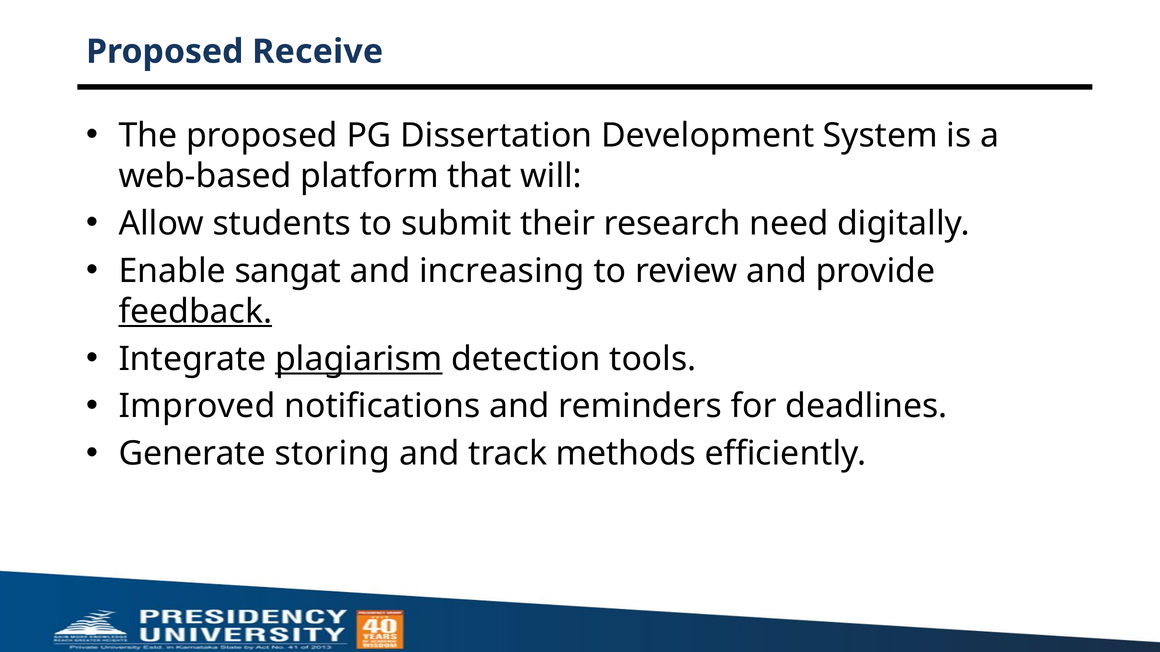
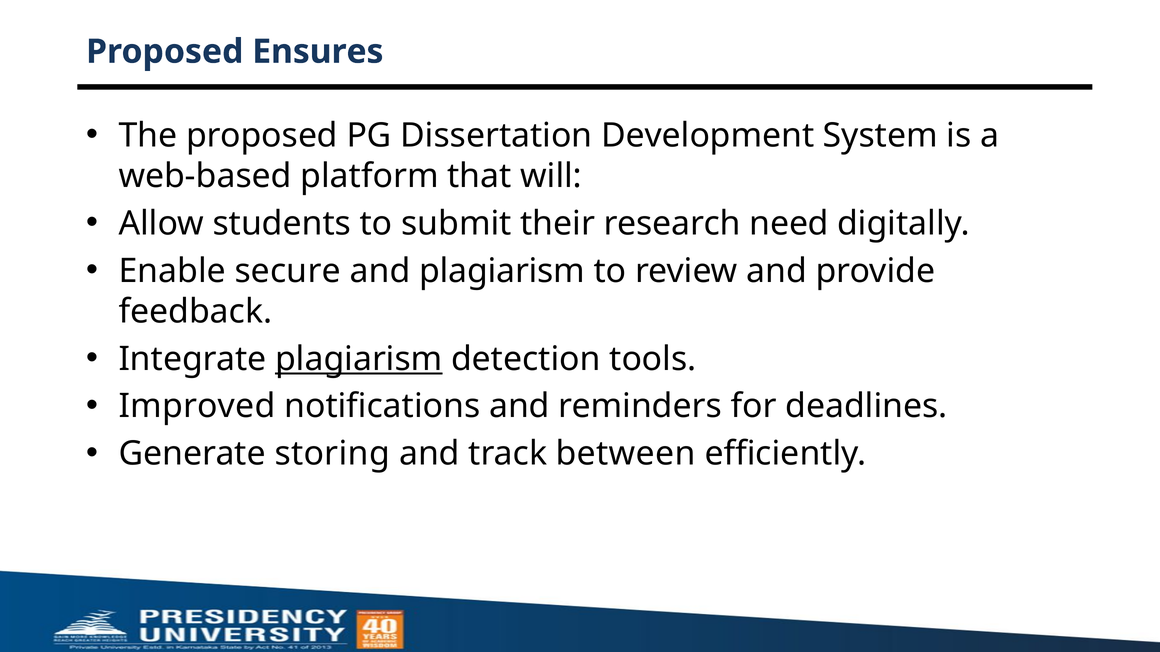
Receive: Receive -> Ensures (318, 52)
sangat: sangat -> secure (288, 271)
and increasing: increasing -> plagiarism (502, 271)
feedback underline: present -> none (195, 312)
methods: methods -> between (626, 454)
